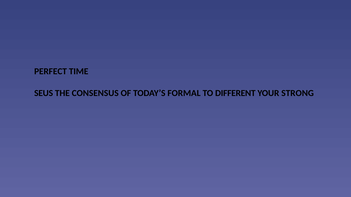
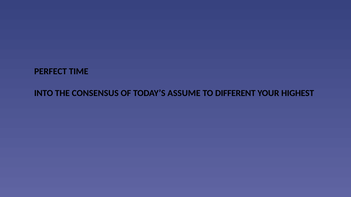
SEUS: SEUS -> INTO (44, 93)
FORMAL: FORMAL -> ASSUME (184, 93)
STRONG: STRONG -> HIGHEST (298, 93)
